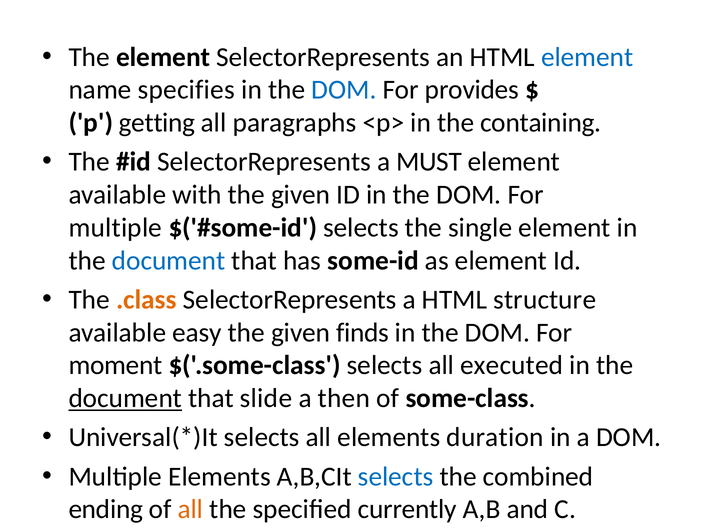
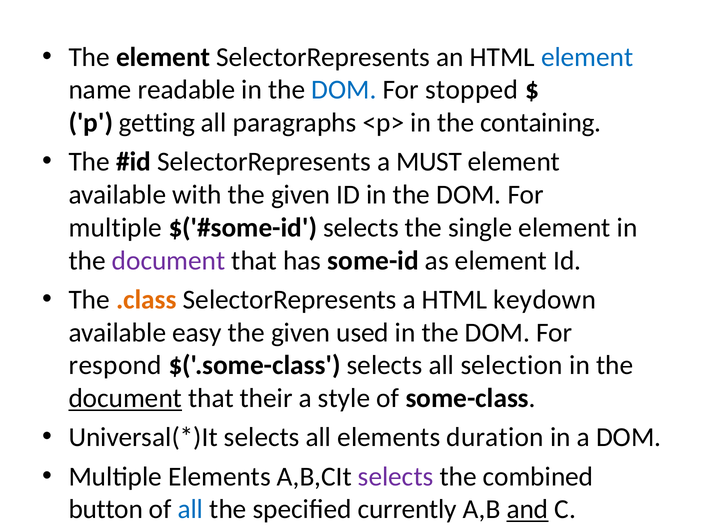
specifies: specifies -> readable (186, 90)
provides: provides -> stopped (472, 90)
document colour: blue -> purple (169, 261)
structure: structure -> keydown (545, 300)
finds: finds -> used (363, 333)
moment: moment -> respond (115, 365)
executed: executed -> selection (512, 365)
slide: slide -> their (266, 398)
then: then -> style (344, 398)
selects colour: blue -> purple (396, 477)
ending: ending -> button (106, 509)
all colour: orange -> blue (190, 509)
and underline: none -> present (527, 509)
